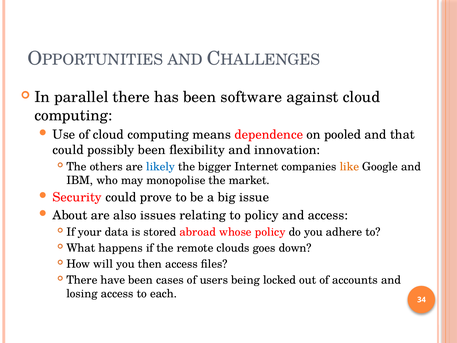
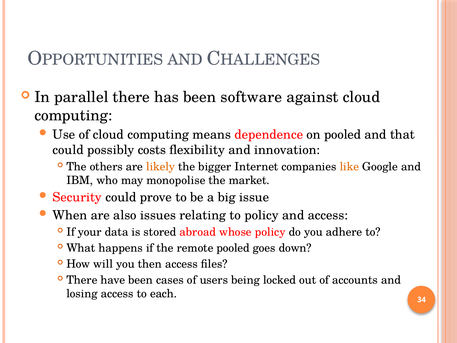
possibly been: been -> costs (152, 150)
likely colour: blue -> orange (161, 166)
About: About -> When (70, 215)
remote clouds: clouds -> pooled (233, 248)
